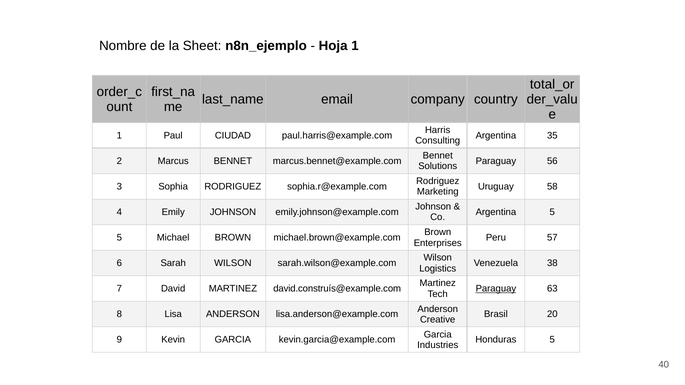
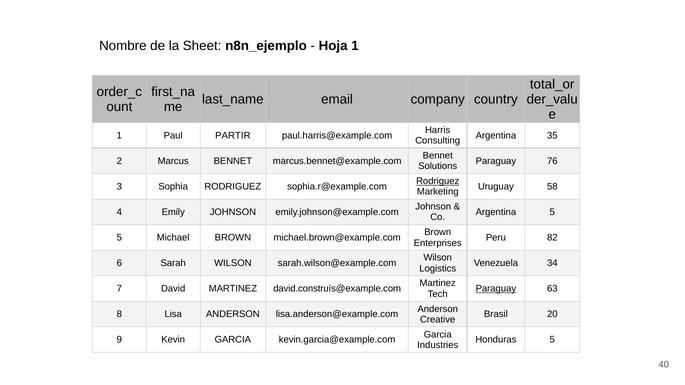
CIUDAD: CIUDAD -> PARTIR (233, 136)
56: 56 -> 76 (552, 161)
Rodriguez underline: none -> present (438, 181)
57: 57 -> 82 (552, 238)
38: 38 -> 34 (552, 263)
